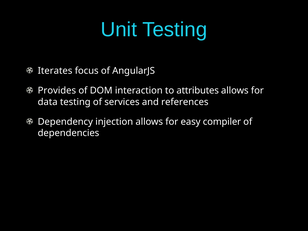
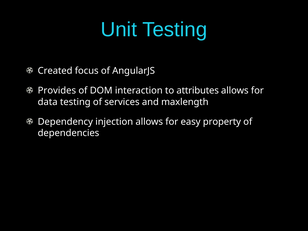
Iterates: Iterates -> Created (55, 71)
references: references -> maxlength (185, 102)
compiler: compiler -> property (222, 122)
